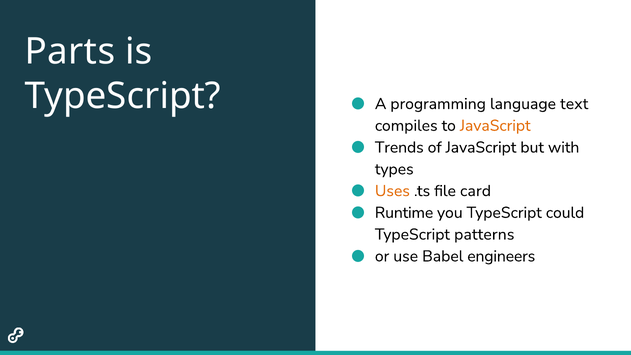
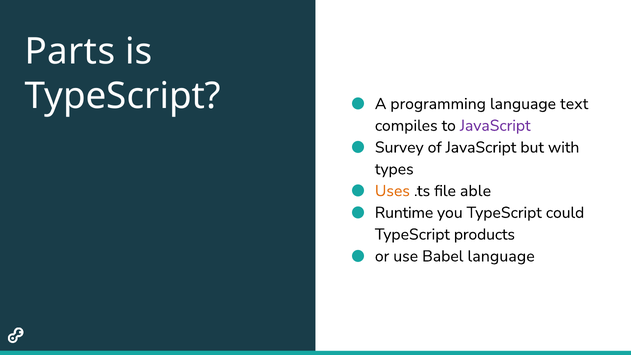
JavaScript colour: orange -> purple (495, 126)
Trends: Trends -> Survey (399, 147)
card: card -> able (476, 191)
patterns: patterns -> products (484, 234)
Babel engineers: engineers -> language (501, 256)
